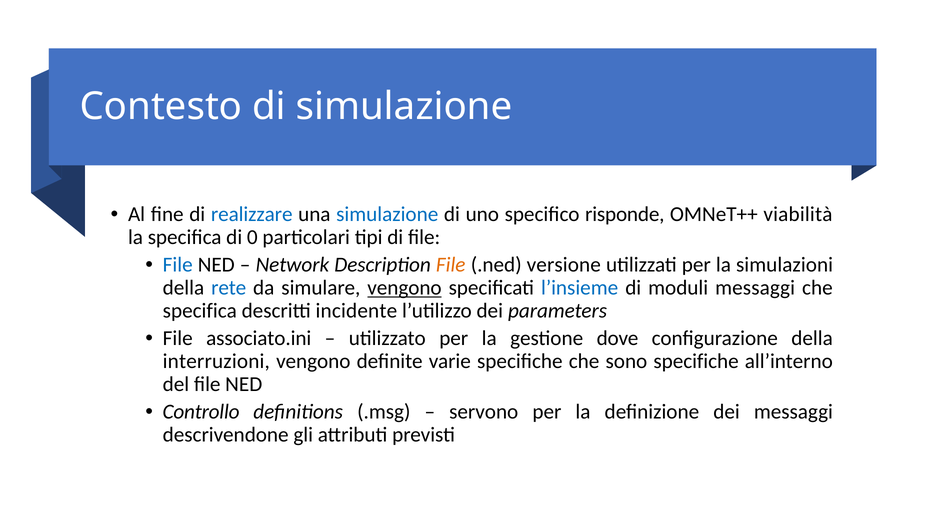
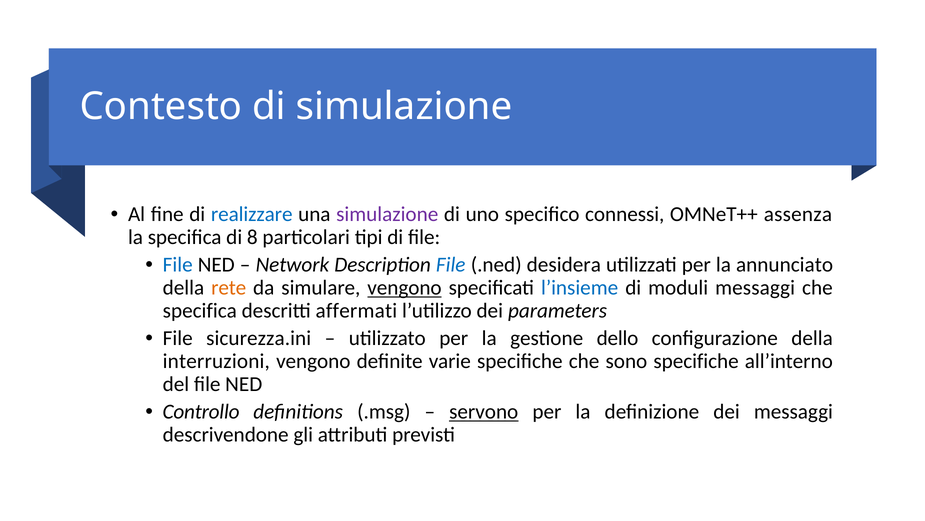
simulazione colour: blue -> purple (387, 214)
risponde: risponde -> connessi (625, 214)
viabilità: viabilità -> assenza (798, 214)
0: 0 -> 8 (252, 237)
File colour: orange -> blue (451, 265)
versione: versione -> desidera (564, 265)
simulazioni: simulazioni -> annunciato (785, 265)
rete colour: blue -> orange (229, 287)
incidente: incidente -> affermati (356, 310)
associato.ini: associato.ini -> sicurezza.ini (259, 338)
dove: dove -> dello (618, 338)
servono underline: none -> present (484, 411)
